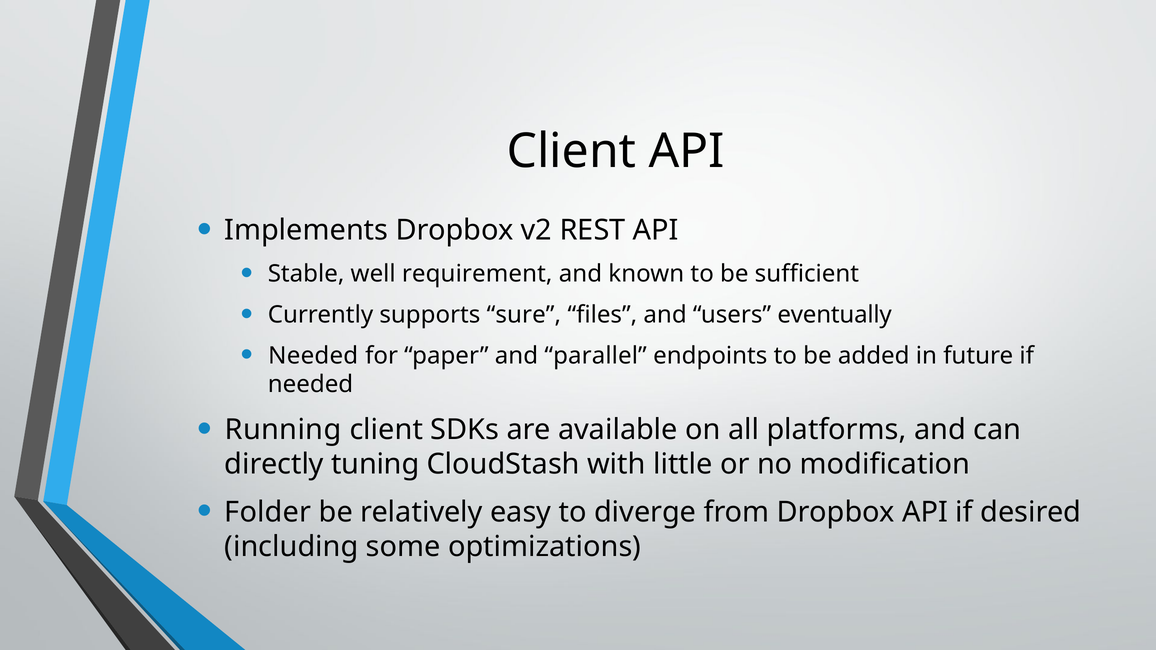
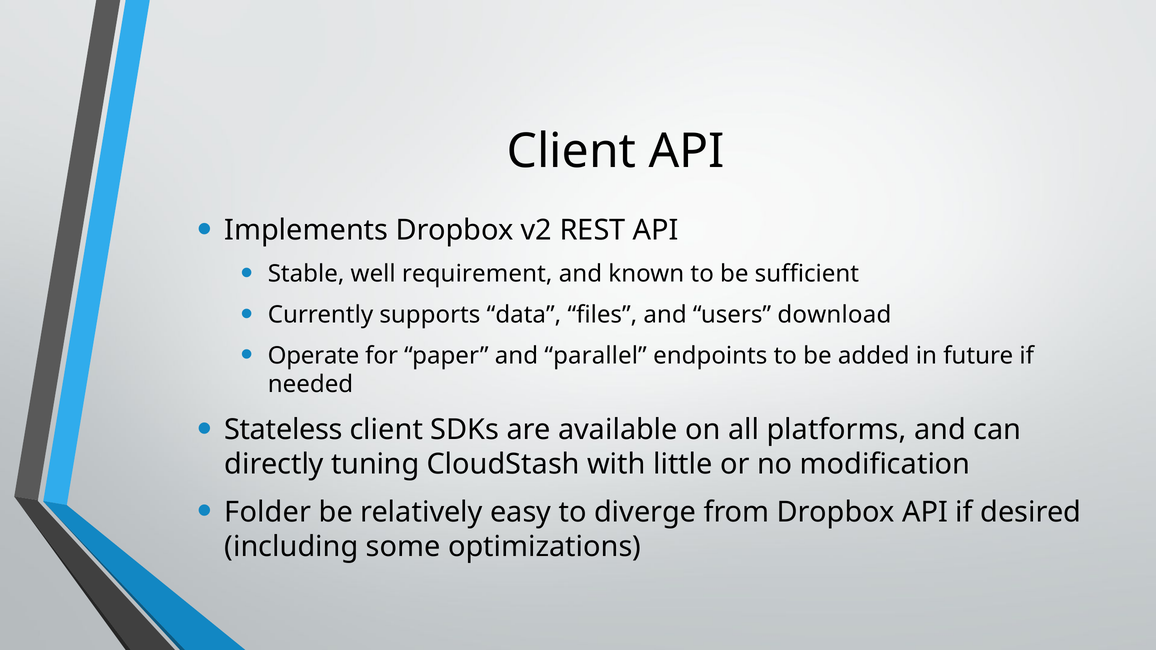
sure: sure -> data (524, 315)
eventually: eventually -> download (834, 315)
Needed: Needed -> Operate (313, 356)
Running: Running -> Stateless (283, 430)
